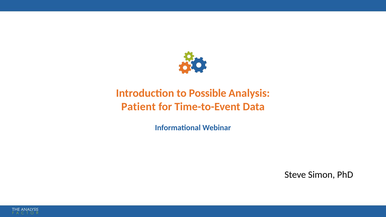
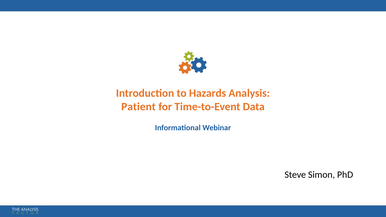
Possible: Possible -> Hazards (208, 93)
